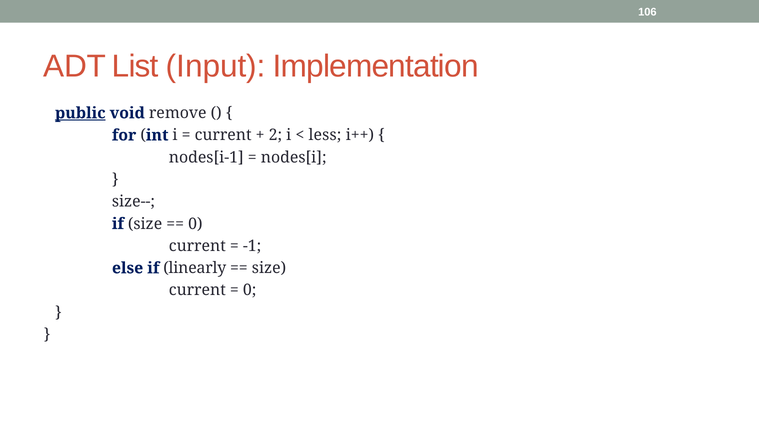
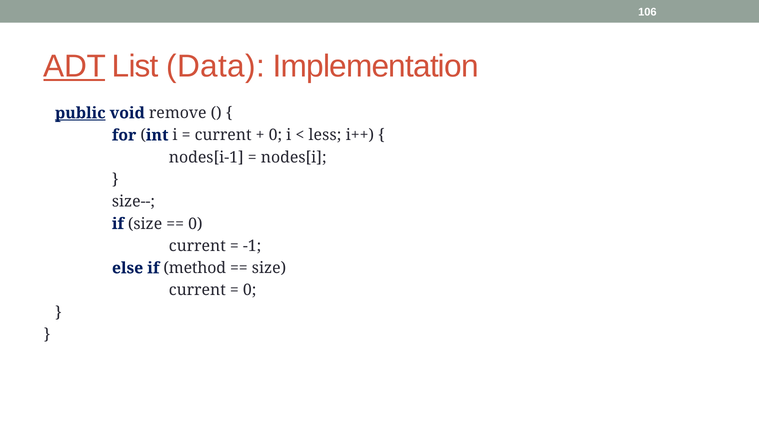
ADT underline: none -> present (75, 66)
Input: Input -> Data (216, 66)
2: 2 -> 0 (275, 135)
linearly: linearly -> method (195, 268)
